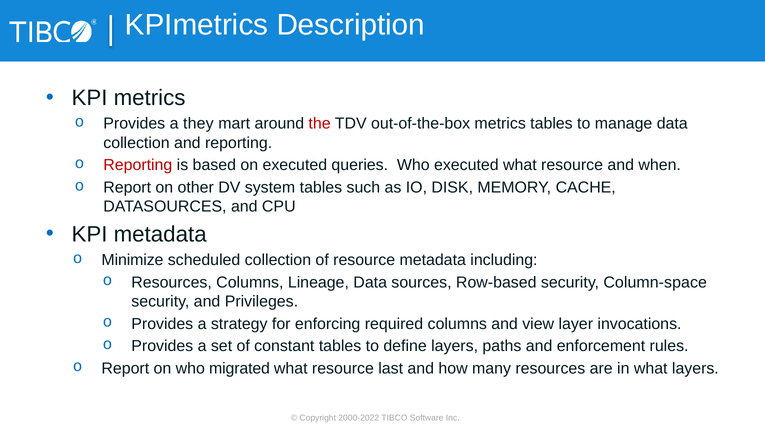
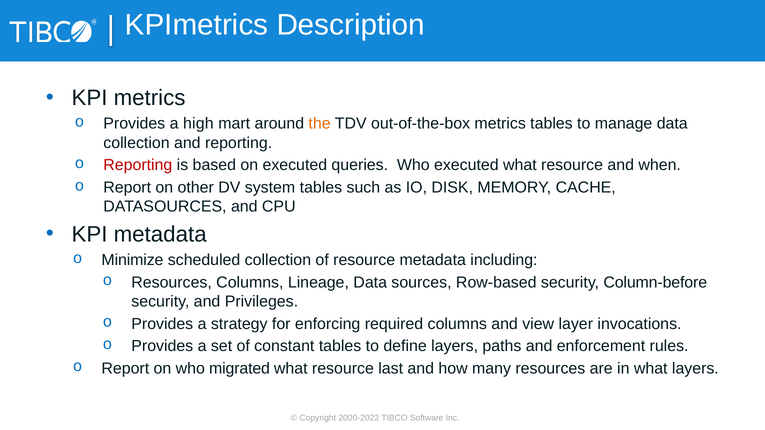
they: they -> high (198, 124)
the colour: red -> orange (320, 124)
Column-space: Column-space -> Column-before (655, 283)
